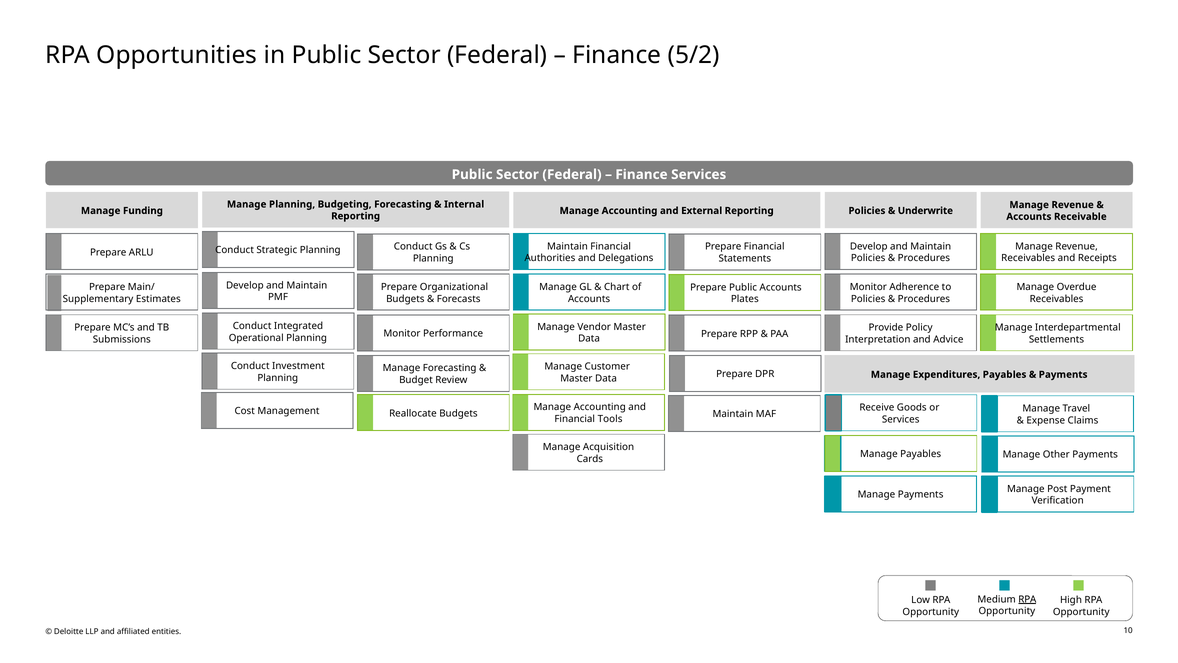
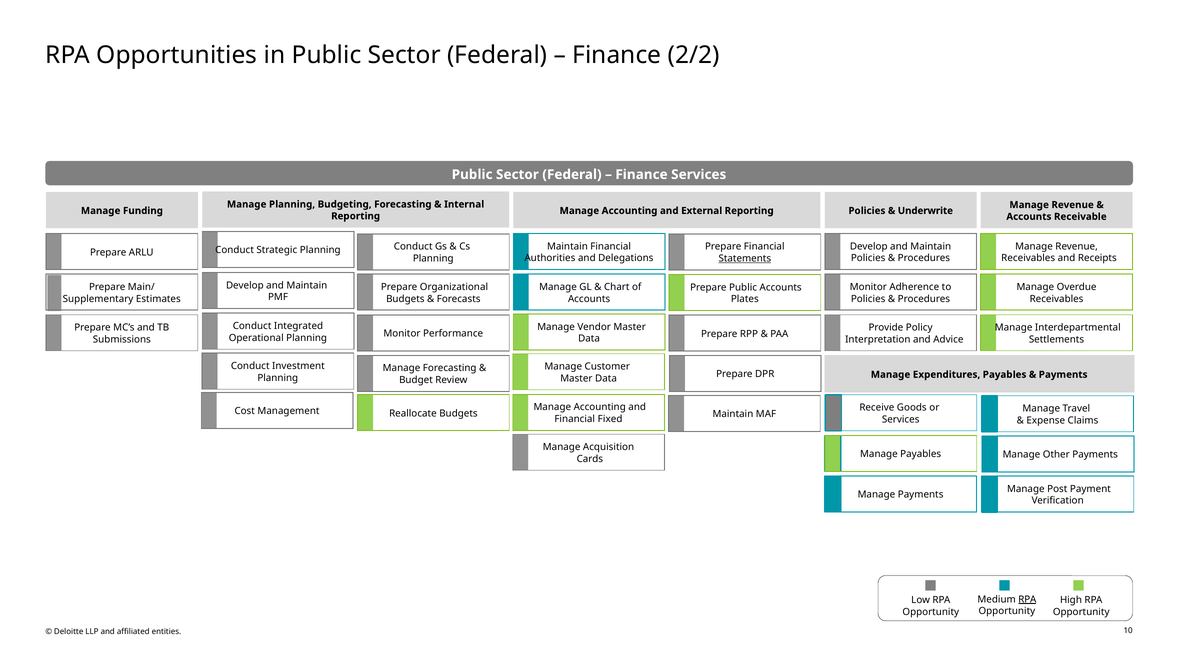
5/2: 5/2 -> 2/2 (694, 55)
Statements underline: none -> present (745, 258)
Tools: Tools -> Fixed (610, 419)
